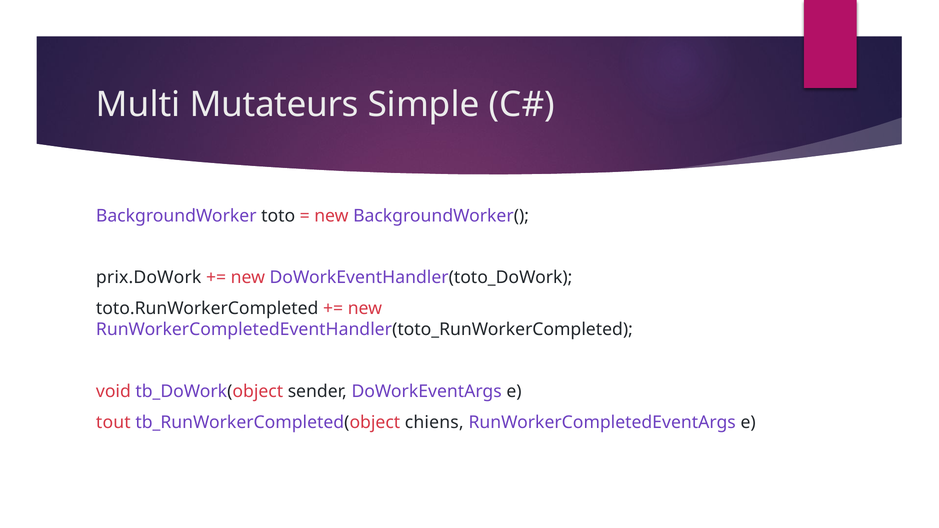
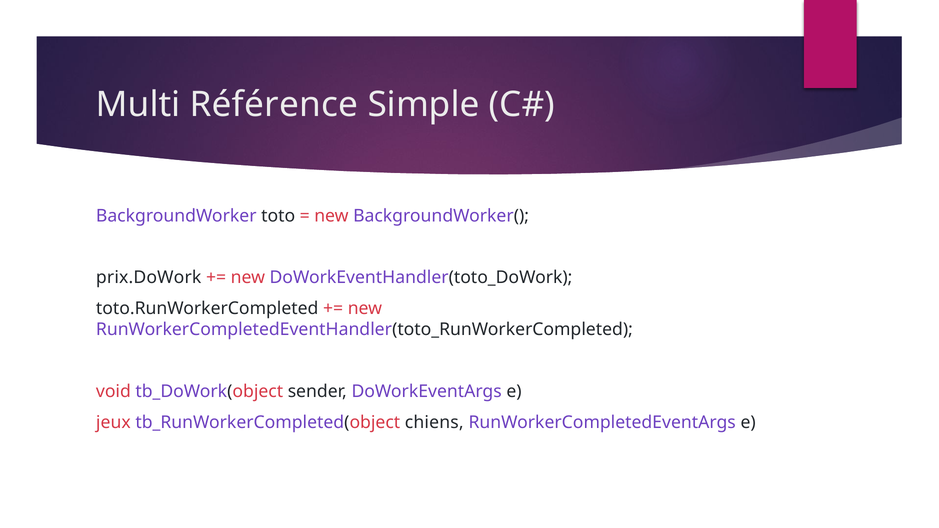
Mutateurs: Mutateurs -> Référence (274, 105)
tout: tout -> jeux (113, 422)
